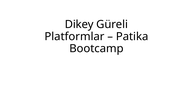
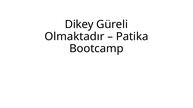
Platformlar: Platformlar -> Olmaktadır (74, 37)
